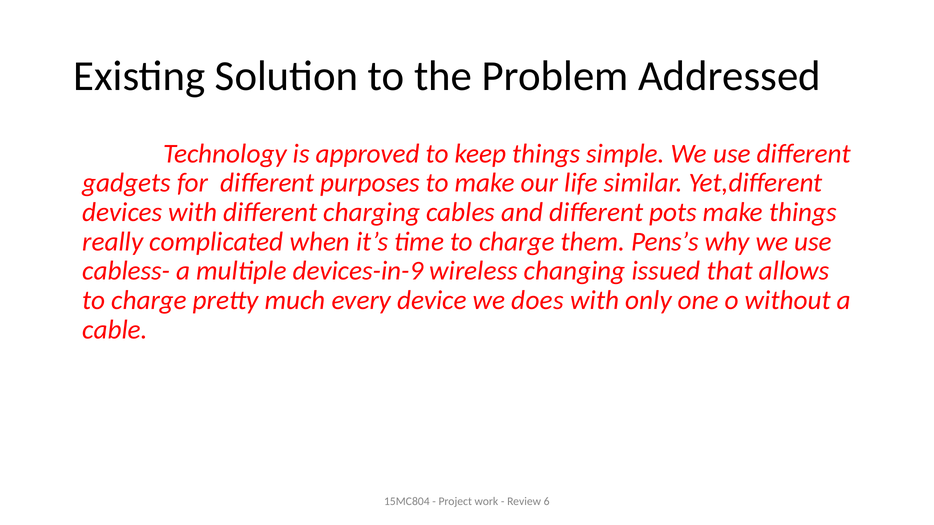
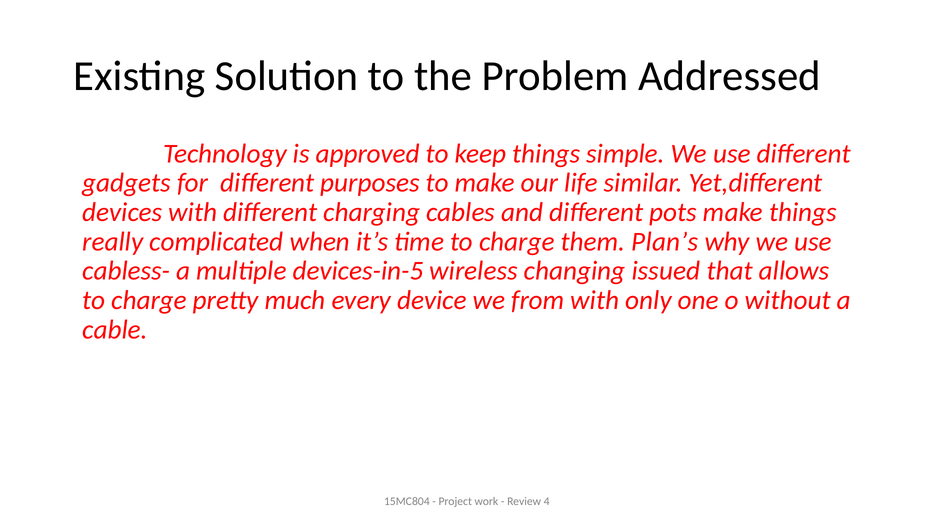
Pens’s: Pens’s -> Plan’s (665, 242)
devices-in-9: devices-in-9 -> devices-in-5 (358, 271)
does: does -> from (538, 301)
6: 6 -> 4 (547, 502)
